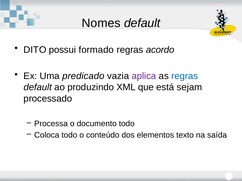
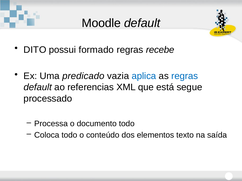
Nomes: Nomes -> Moodle (101, 23)
acordo: acordo -> recebe (160, 50)
aplica colour: purple -> blue (144, 76)
produzindo: produzindo -> referencias (91, 88)
sejam: sejam -> segue (189, 88)
